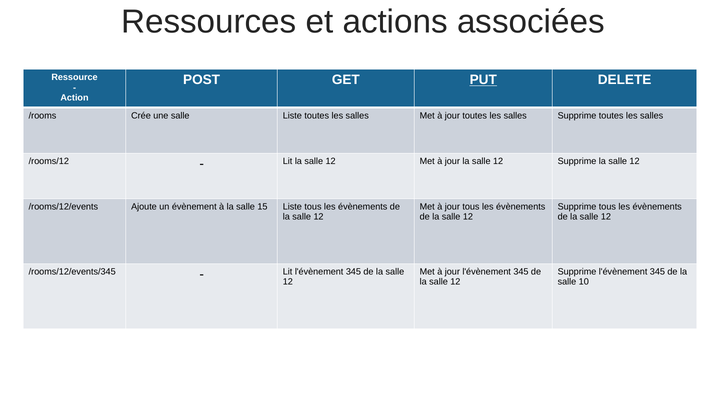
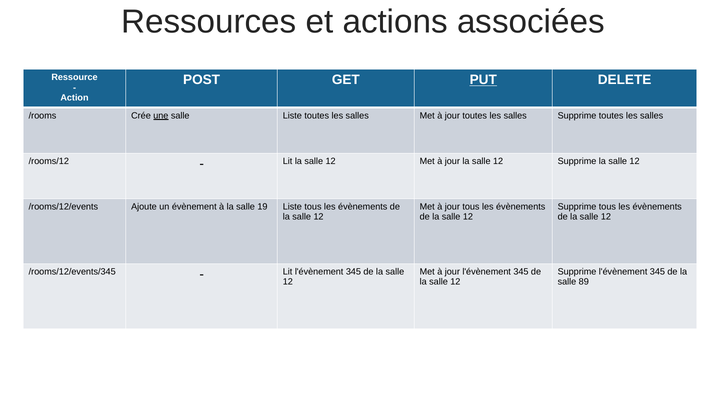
une underline: none -> present (161, 116)
15: 15 -> 19 (262, 207)
10: 10 -> 89 (584, 282)
